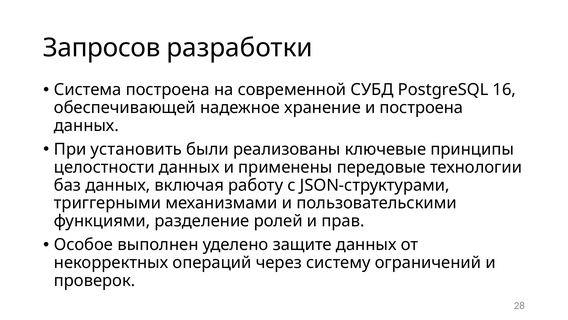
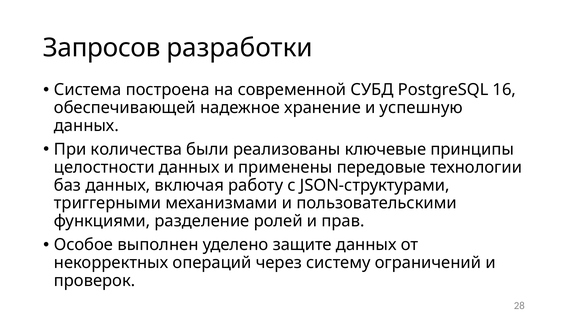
и построена: построена -> успешную (421, 108)
установить: установить -> количества (136, 149)
